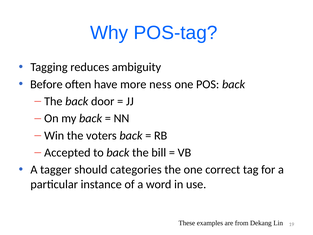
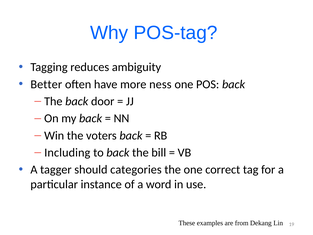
Before: Before -> Better (46, 84)
Accepted: Accepted -> Including (67, 152)
